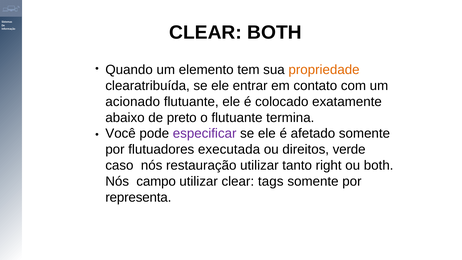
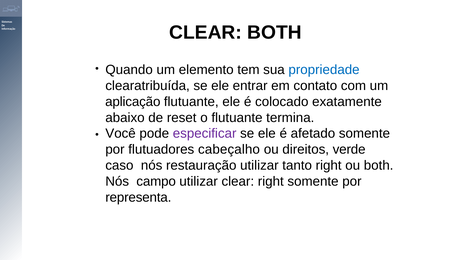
propriedade colour: orange -> blue (324, 70)
acionado: acionado -> aplicação (133, 102)
preto: preto -> reset (182, 118)
executada: executada -> cabeçalho (229, 150)
clear tags: tags -> right (271, 181)
